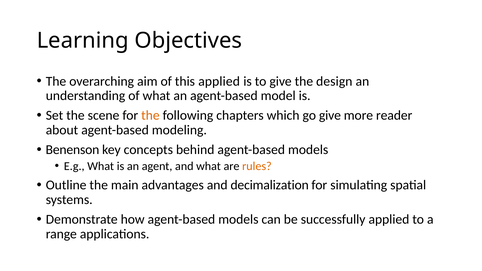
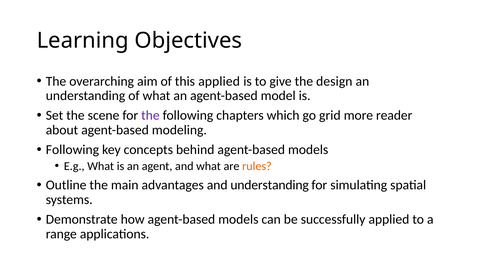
the colour: orange -> purple (150, 116)
go give: give -> grid (330, 116)
Benenson: Benenson -> Following (72, 150)
and decimalization: decimalization -> understanding (270, 185)
